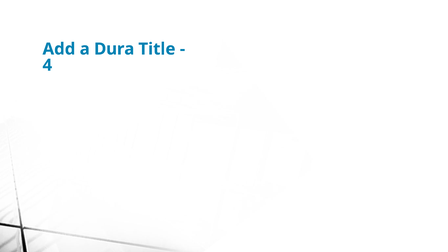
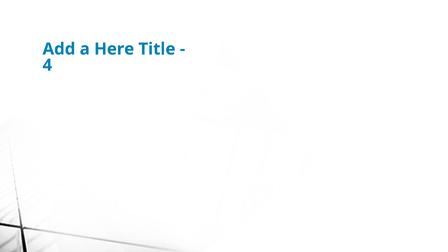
Dura: Dura -> Here (114, 49)
